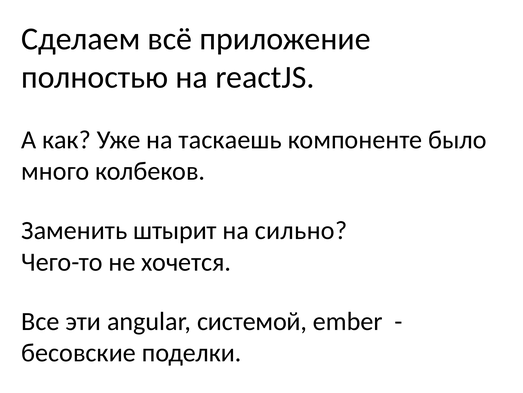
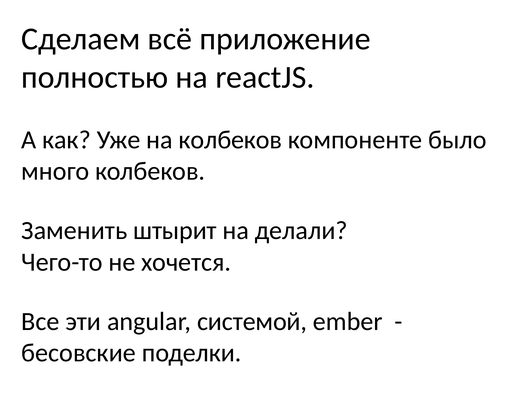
на таскаешь: таскаешь -> колбеков (230, 140)
сильно: сильно -> делали (301, 230)
